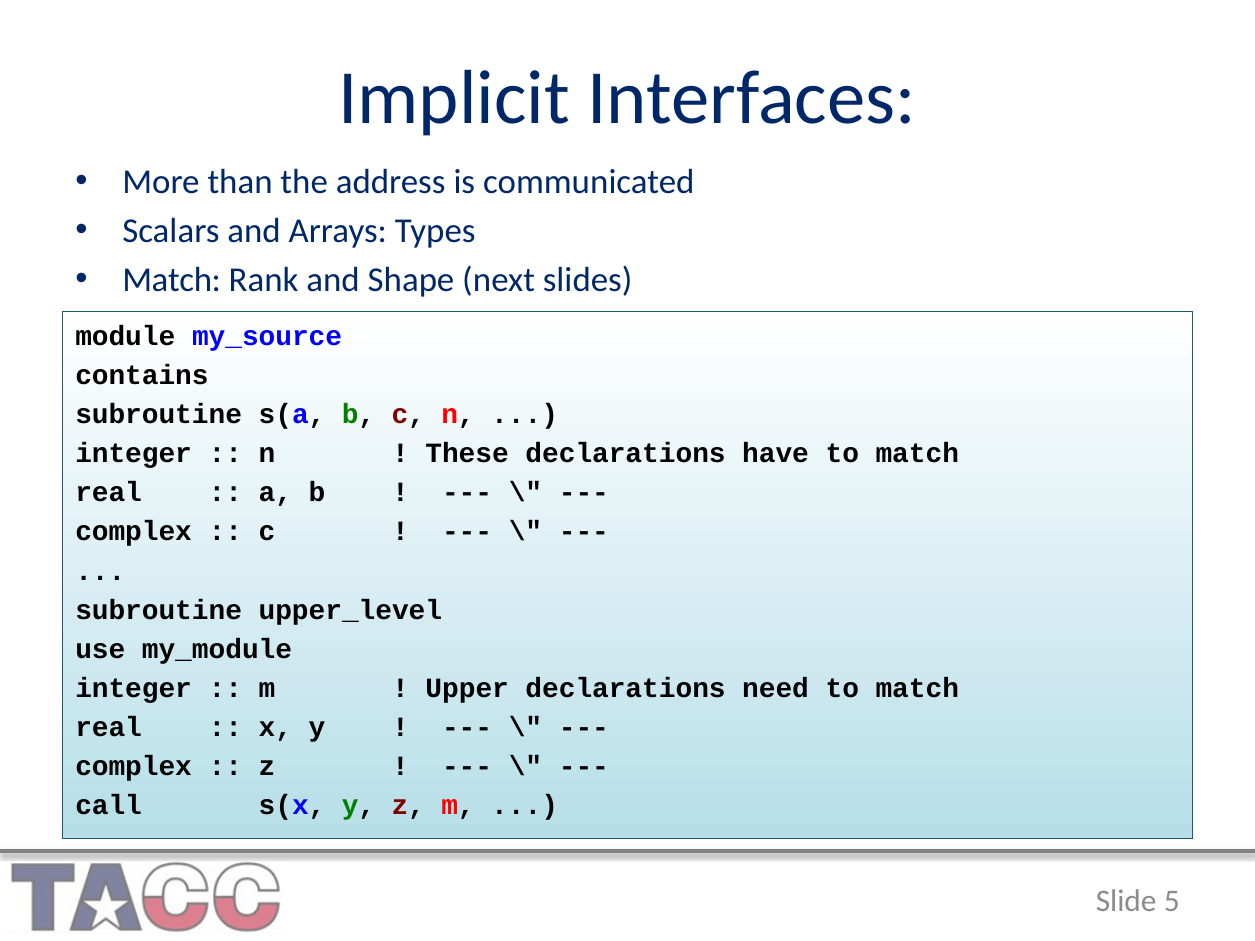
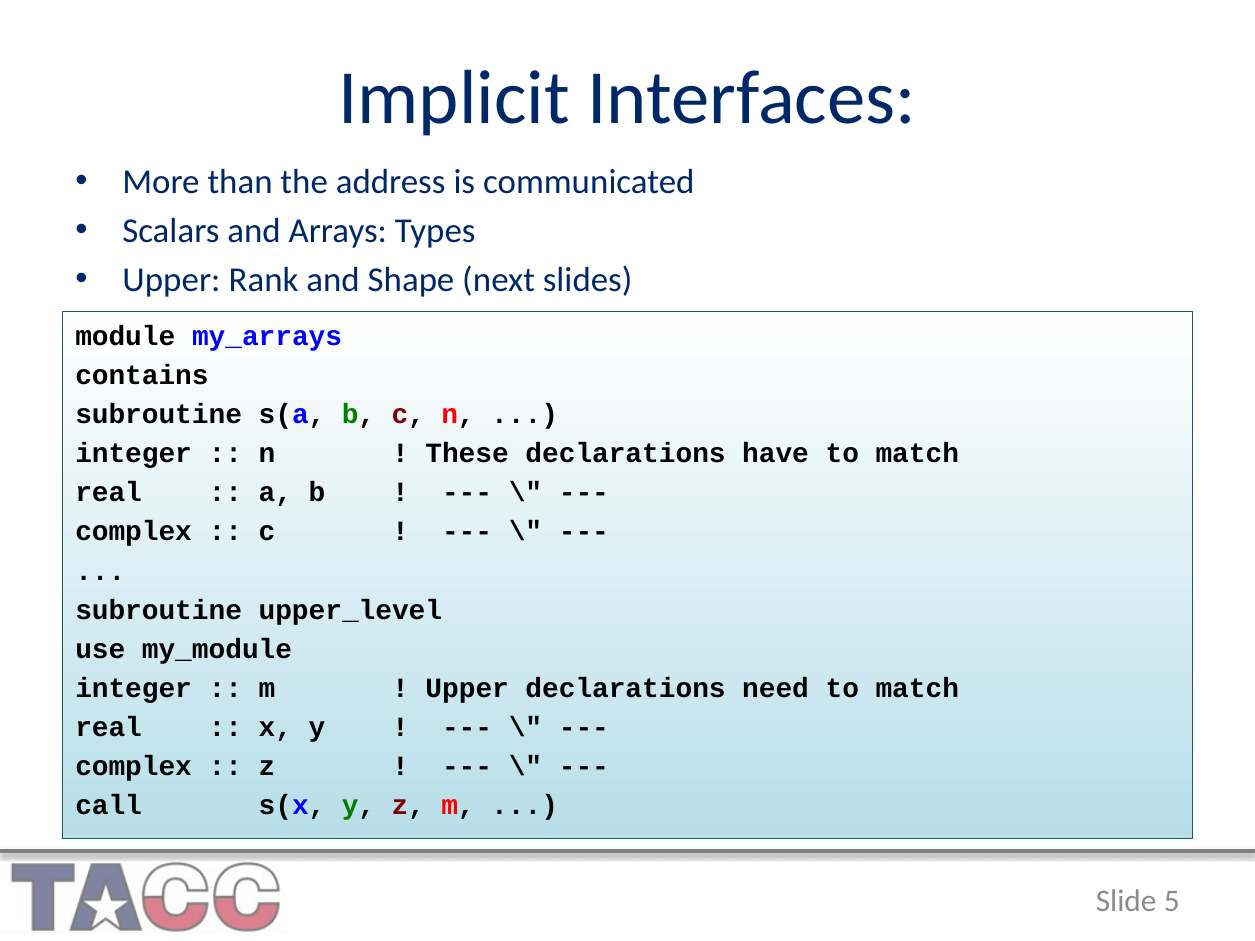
Match: Match -> Upper (171, 280)
my_source: my_source -> my_arrays (267, 337)
